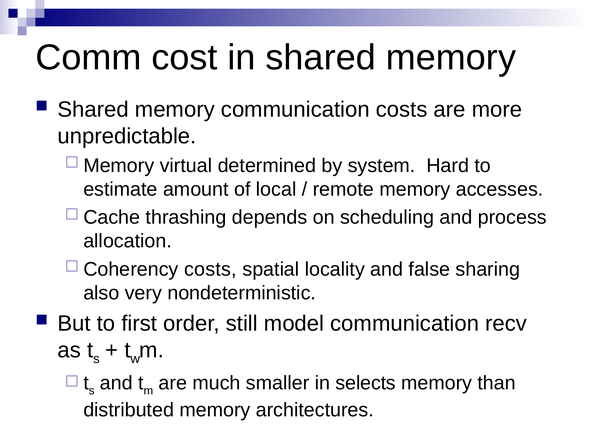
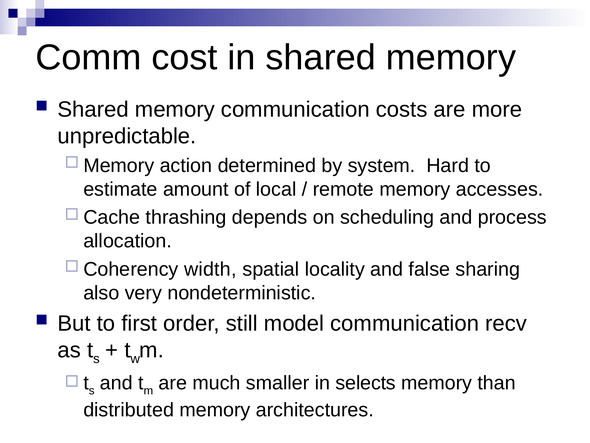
virtual: virtual -> action (186, 165)
Coherency costs: costs -> width (210, 269)
